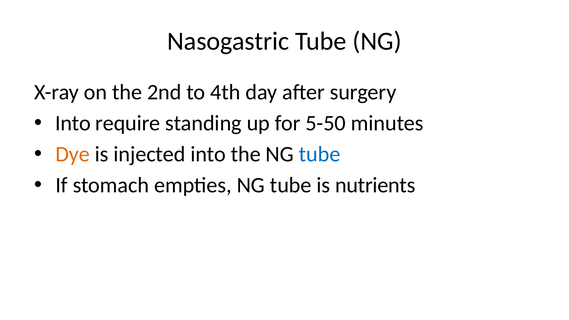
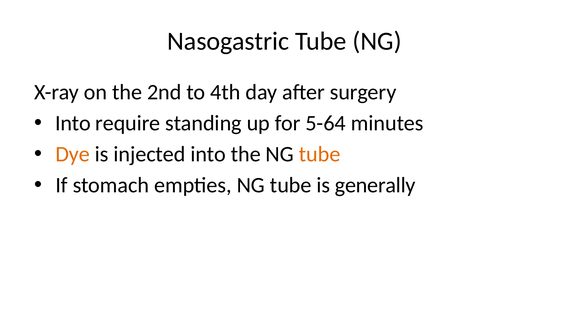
5-50: 5-50 -> 5-64 (326, 123)
tube colour: blue -> orange (320, 154)
nutrients: nutrients -> generally (375, 185)
